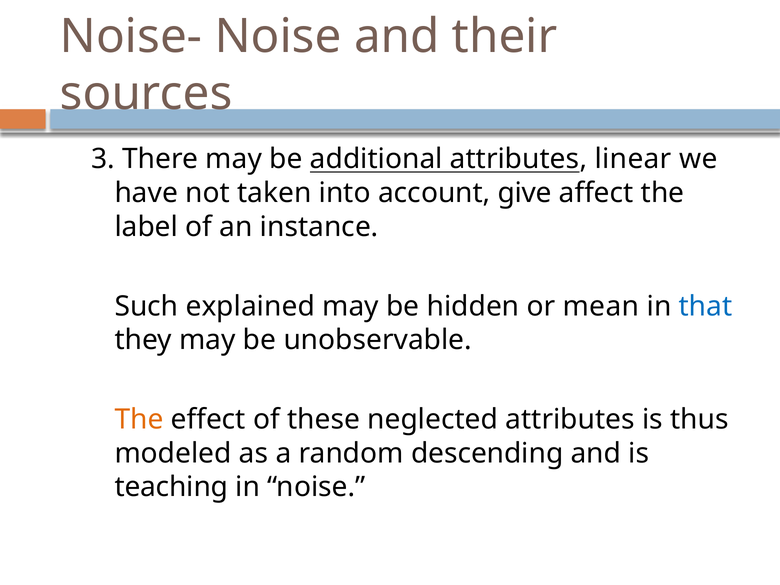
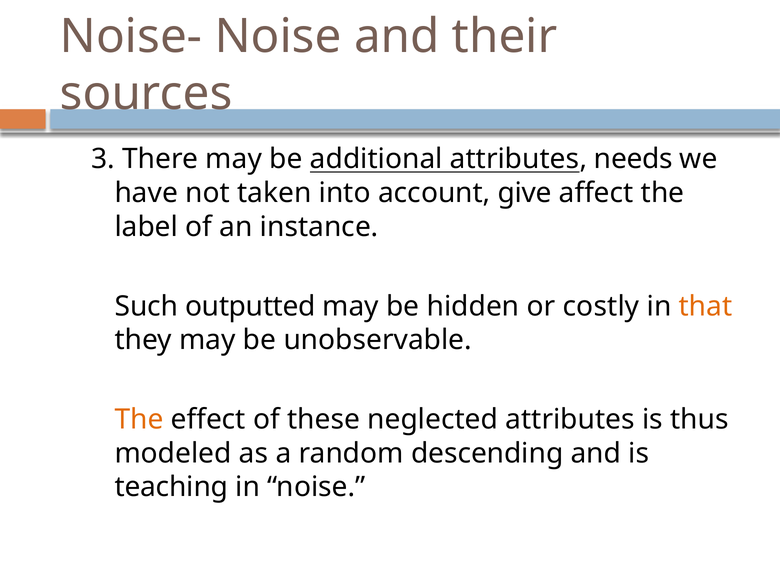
linear: linear -> needs (633, 159)
explained: explained -> outputted (250, 306)
mean: mean -> costly (601, 306)
that colour: blue -> orange (706, 306)
